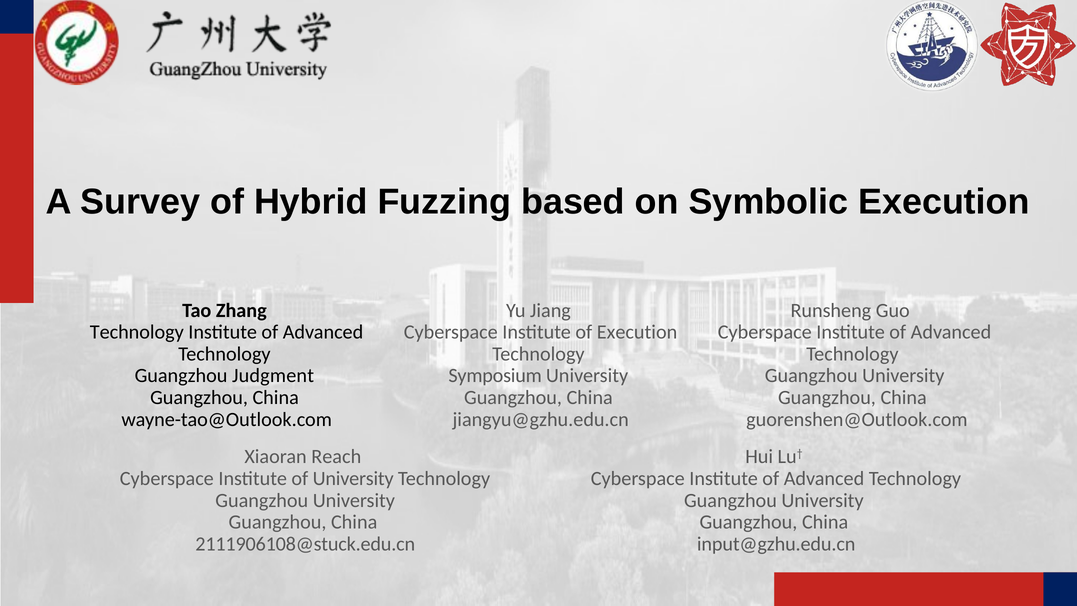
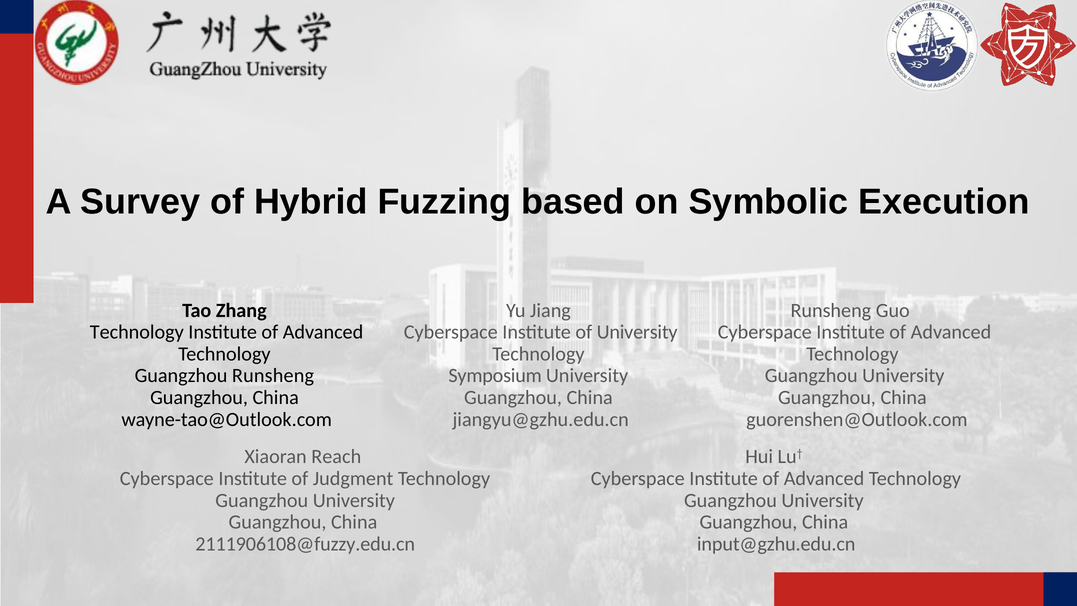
of Execution: Execution -> University (637, 332)
Guangzhou Judgment: Judgment -> Runsheng (273, 376)
of University: University -> Judgment (353, 478)
2111906108@stuck.edu.cn: 2111906108@stuck.edu.cn -> 2111906108@fuzzy.edu.cn (305, 544)
